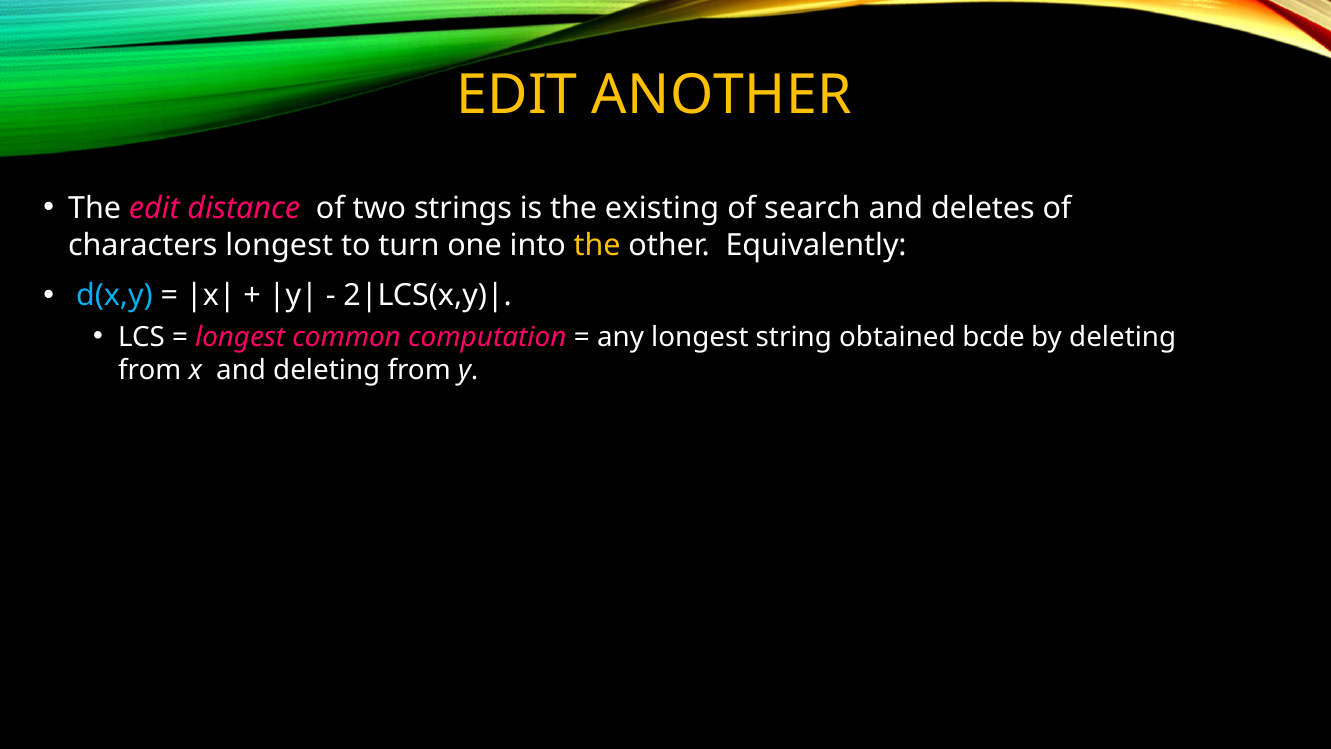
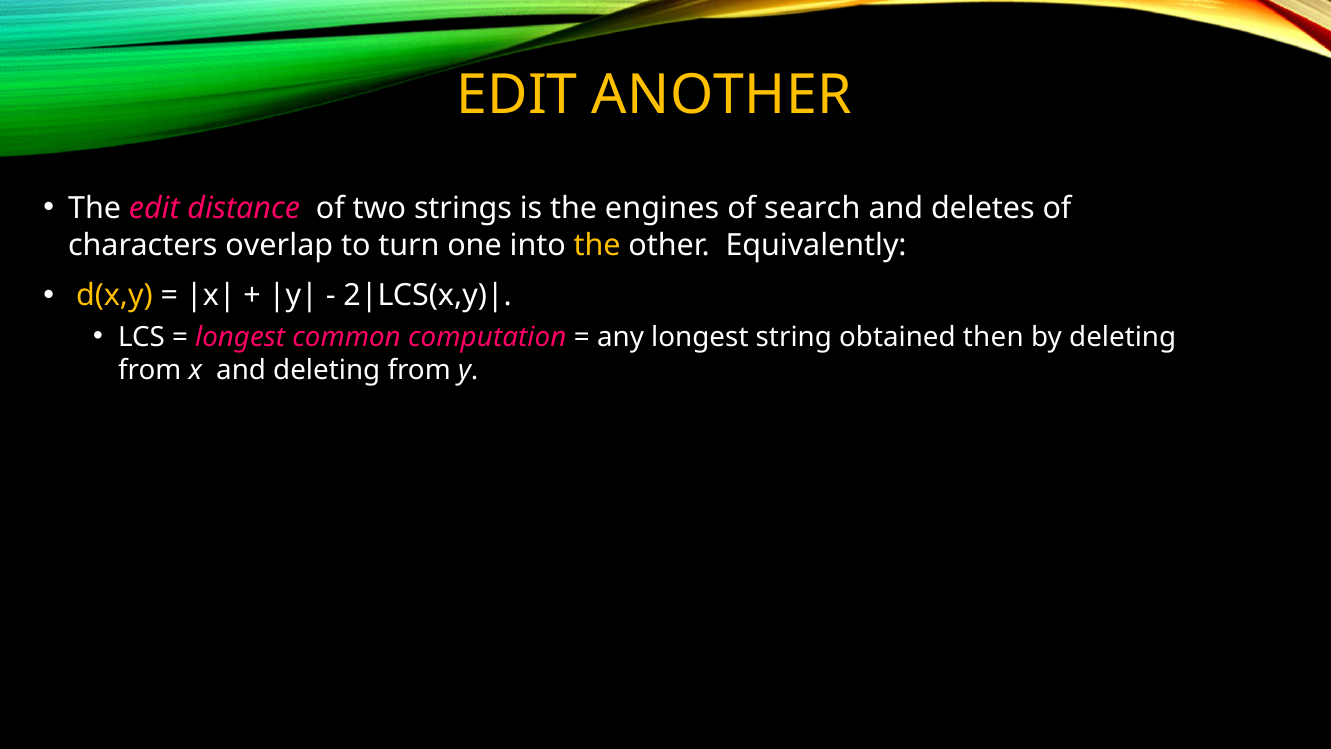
existing: existing -> engines (662, 208)
characters longest: longest -> overlap (279, 245)
d(x,y colour: light blue -> yellow (114, 295)
bcde: bcde -> then (993, 337)
